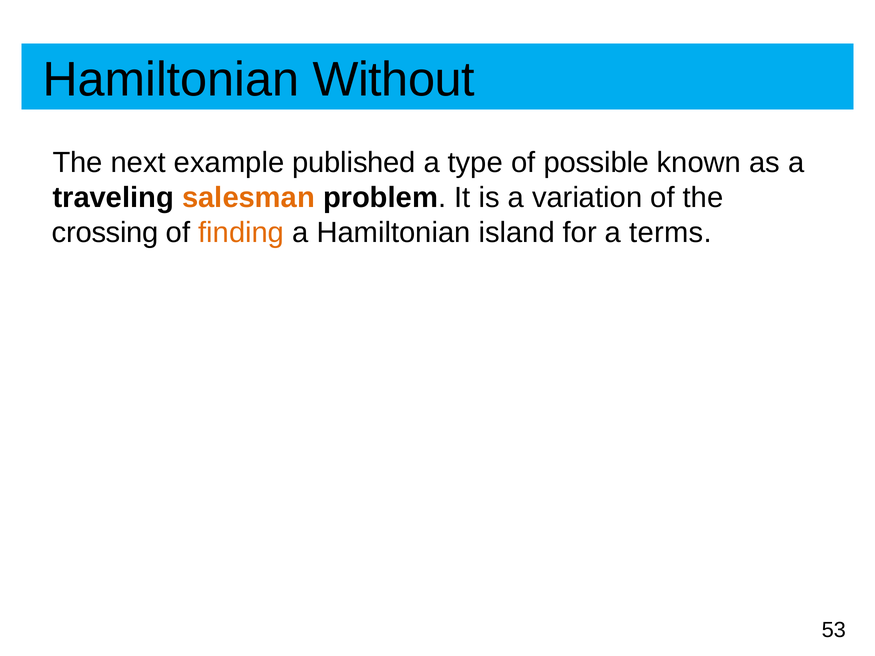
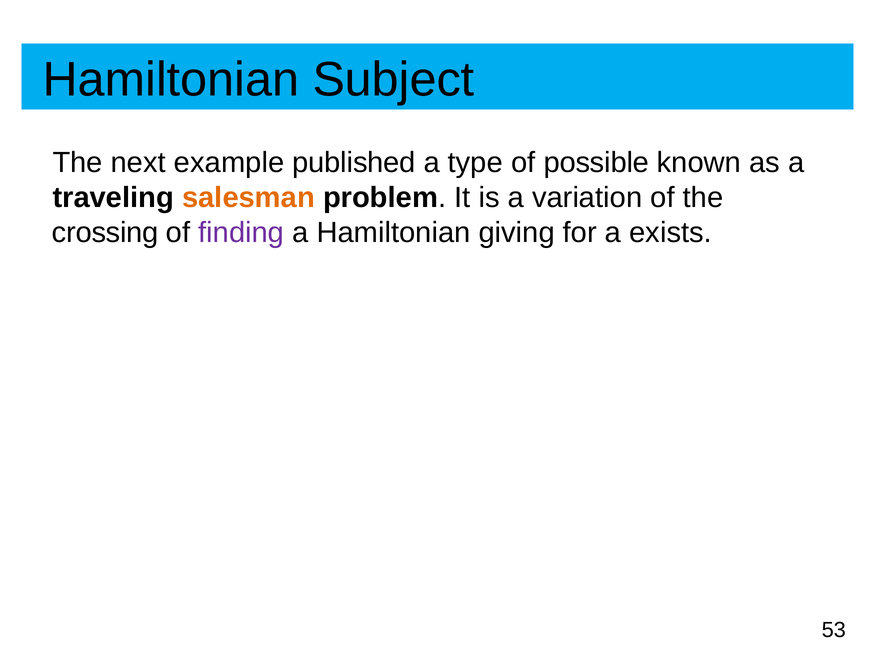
Without: Without -> Subject (394, 80)
finding colour: orange -> purple (241, 232)
island: island -> giving (517, 232)
terms: terms -> exists (671, 232)
